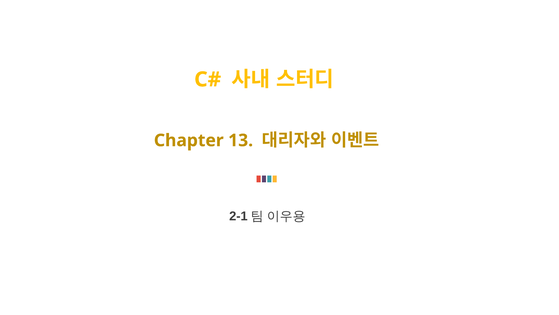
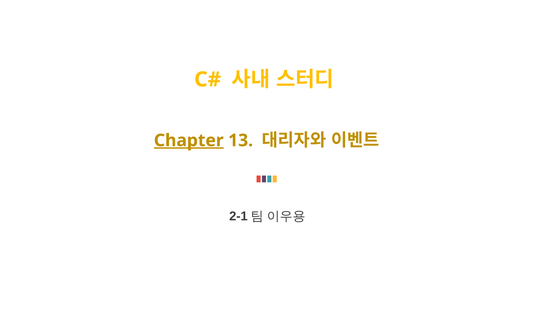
Chapter underline: none -> present (189, 140)
